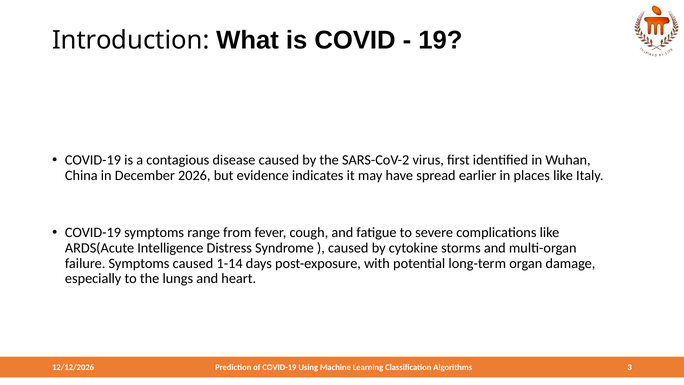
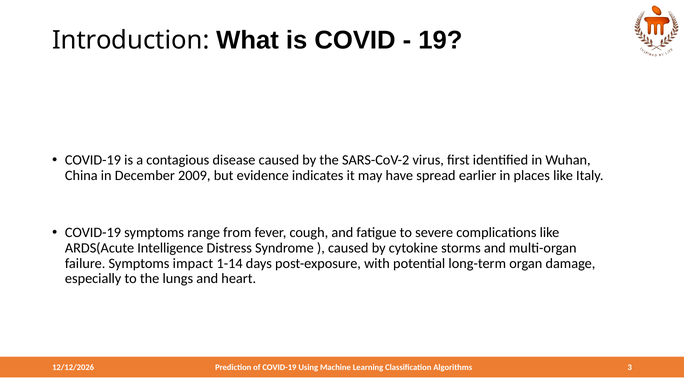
2026: 2026 -> 2009 (194, 176)
Symptoms caused: caused -> impact (193, 263)
